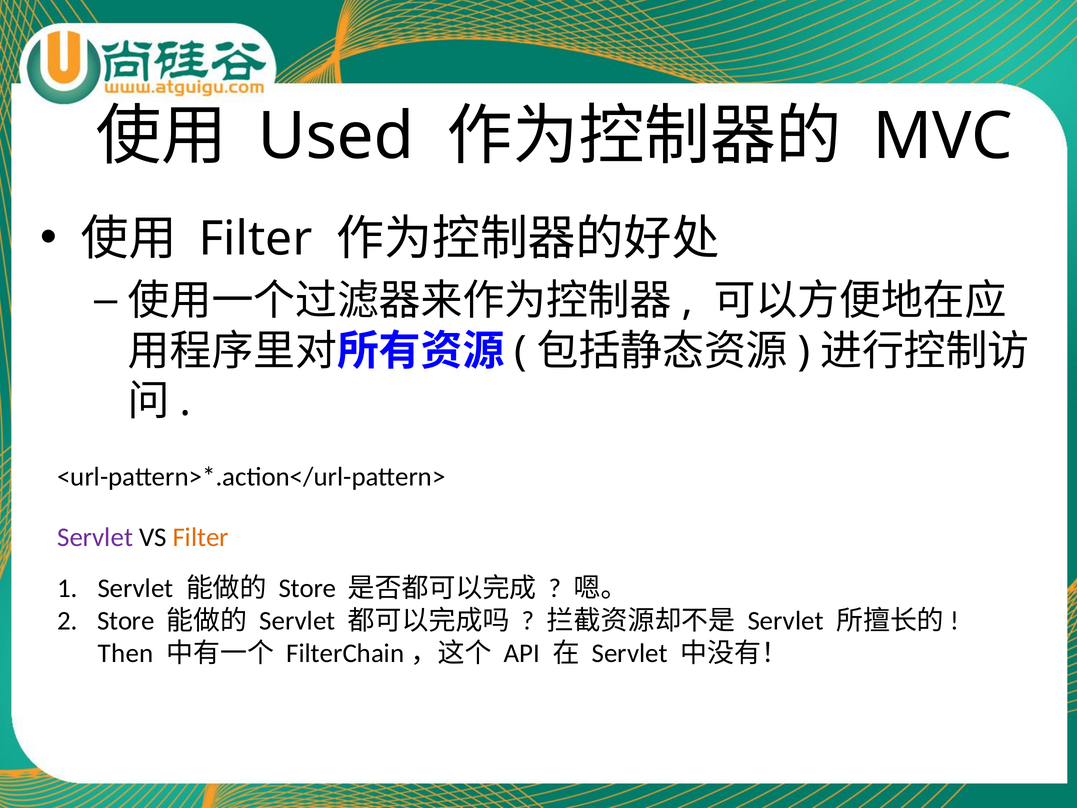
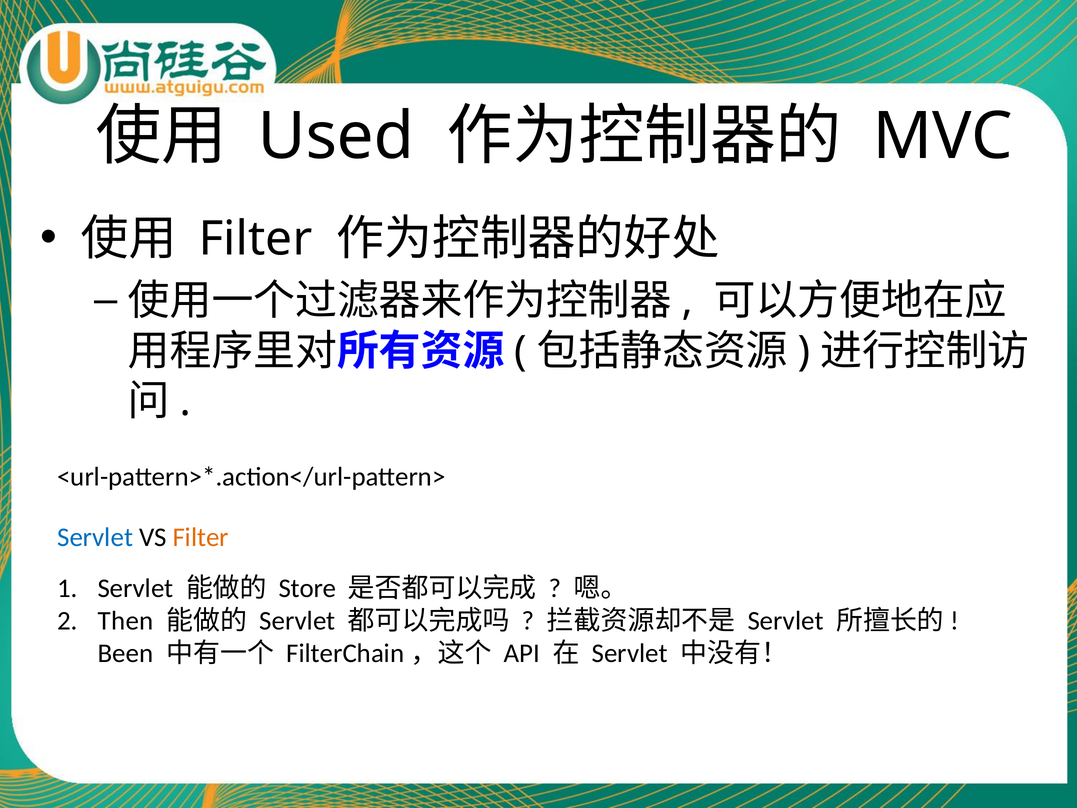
Servlet colour: purple -> blue (95, 537)
Store: Store -> Then (126, 621)
Then: Then -> Been (126, 653)
